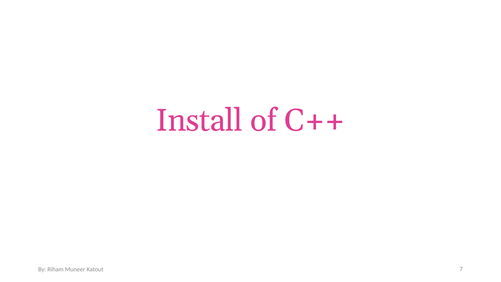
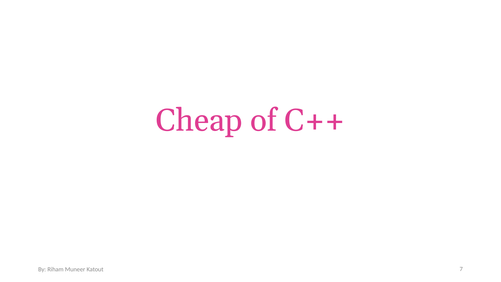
Install: Install -> Cheap (199, 120)
